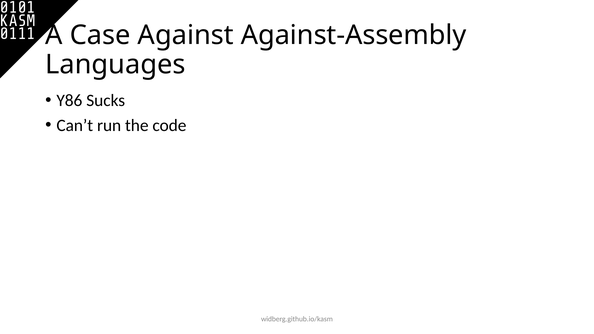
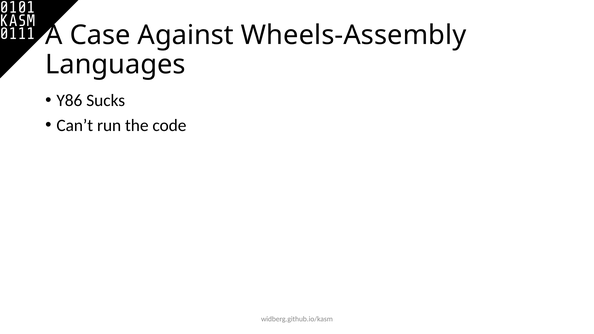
Against-Assembly: Against-Assembly -> Wheels-Assembly (354, 35)
